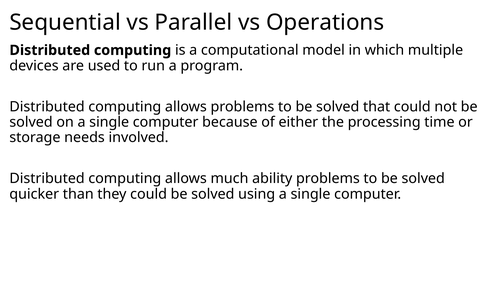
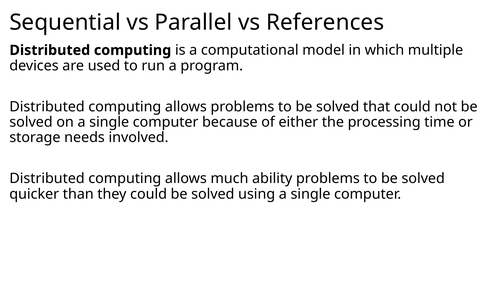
Operations: Operations -> References (325, 22)
